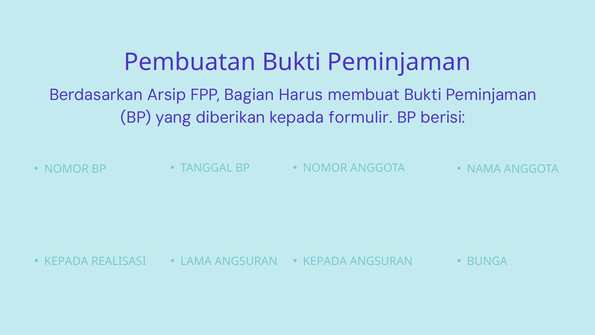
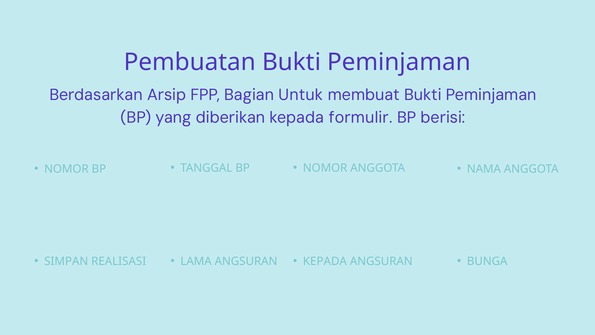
Harus: Harus -> Untuk (301, 95)
KEPADA: KEPADA -> SIMPAN (66, 261)
